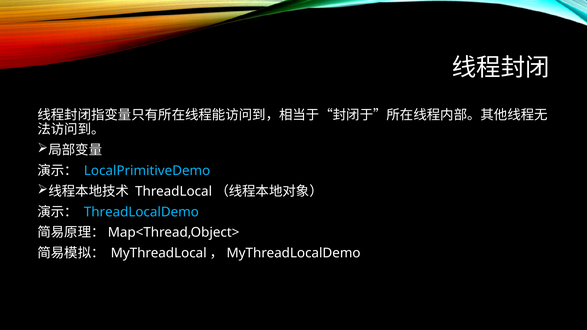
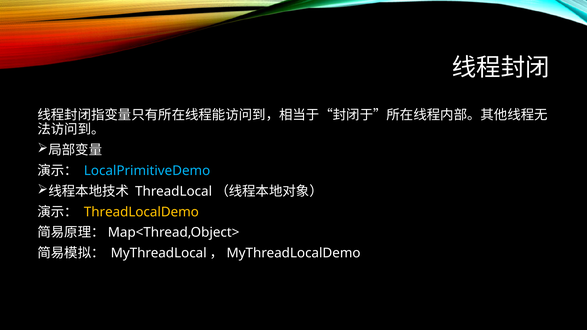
ThreadLocalDemo colour: light blue -> yellow (141, 212)
